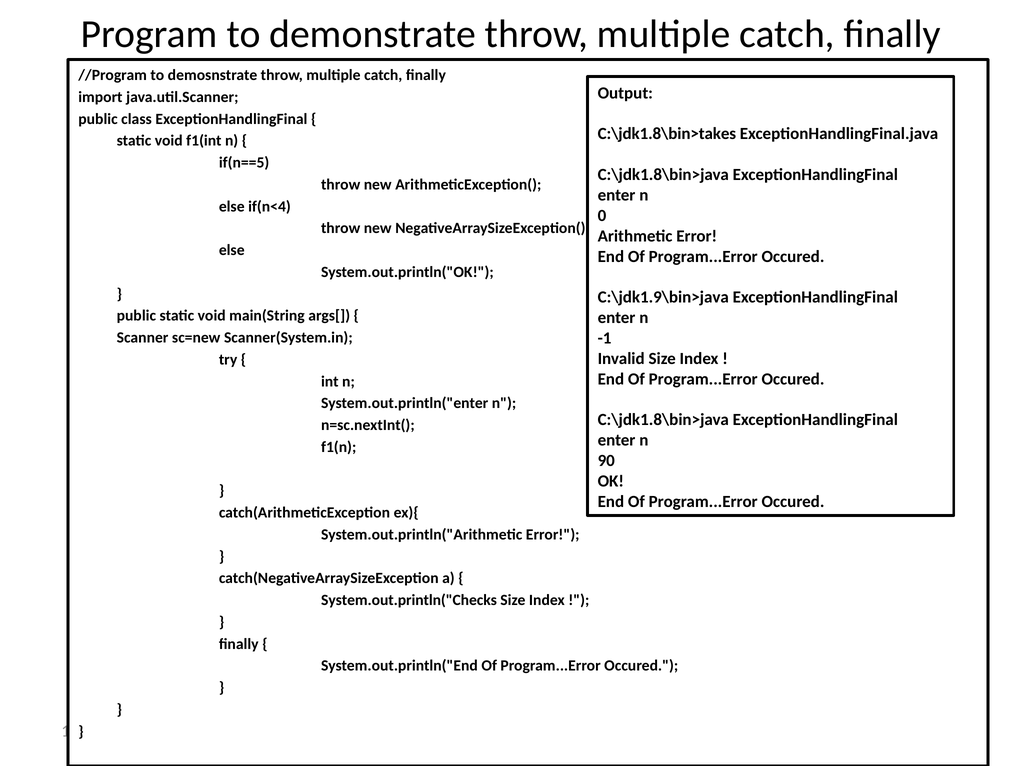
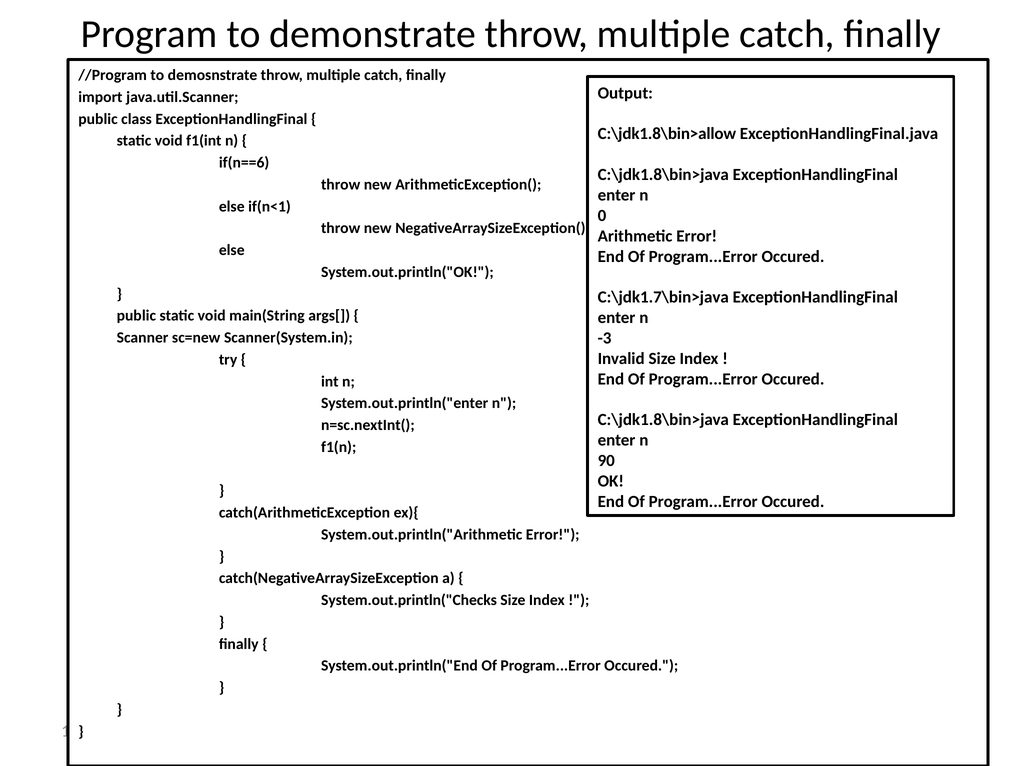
C:\jdk1.8\bin>takes: C:\jdk1.8\bin>takes -> C:\jdk1.8\bin>allow (667, 134)
if(n==5: if(n==5 -> if(n==6 (244, 163)
if(n<4: if(n<4 -> if(n<1 (269, 207)
C:\jdk1.9\bin>java: C:\jdk1.9\bin>java -> C:\jdk1.7\bin>java (663, 297)
-1: -1 -> -3 (605, 338)
